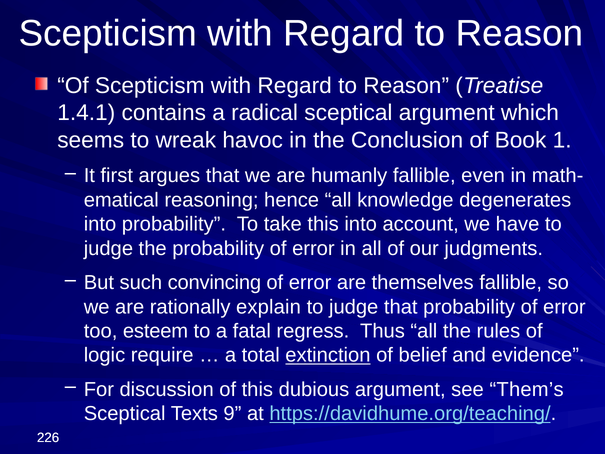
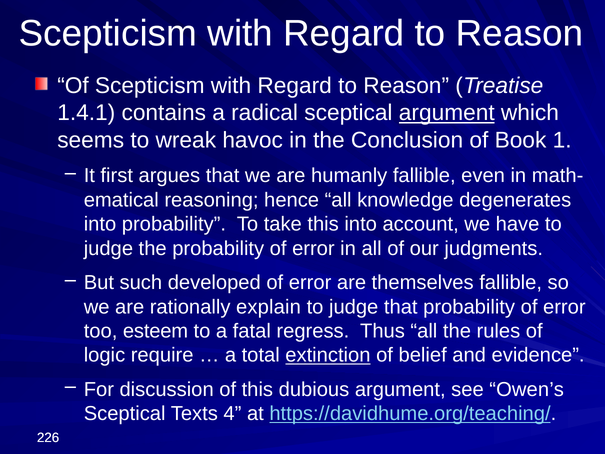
argument underline: none -> present (447, 113)
convincing: convincing -> developed (214, 283)
Them’s: Them’s -> Owen’s (527, 389)
9: 9 -> 4 (232, 414)
